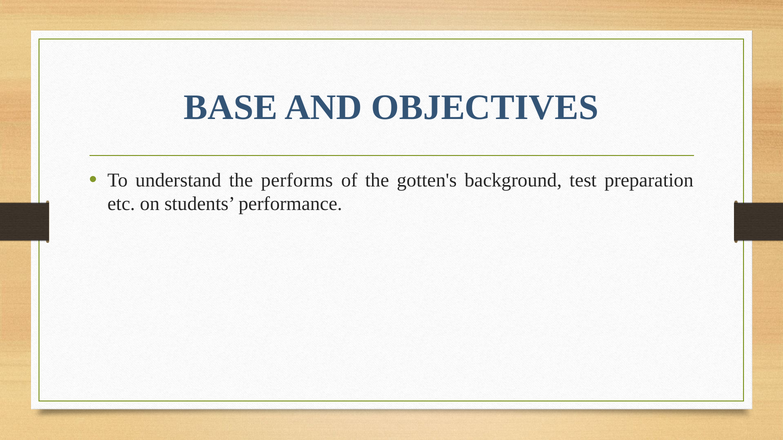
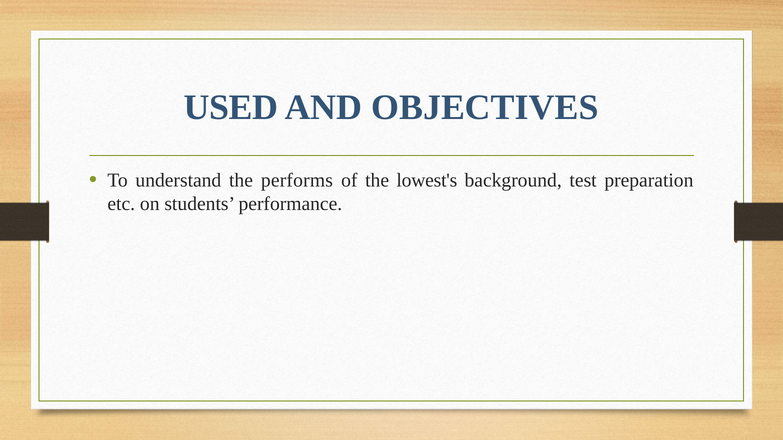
BASE: BASE -> USED (231, 107)
gotten's: gotten's -> lowest's (427, 180)
